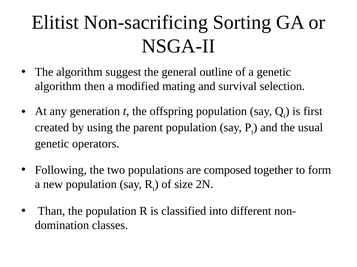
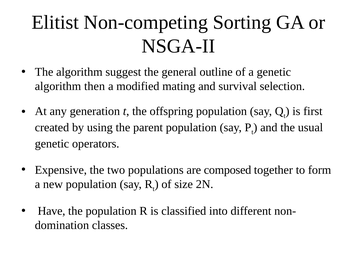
Non-sacrificing: Non-sacrificing -> Non-competing (146, 23)
Following: Following -> Expensive (61, 170)
Than: Than -> Have (52, 212)
